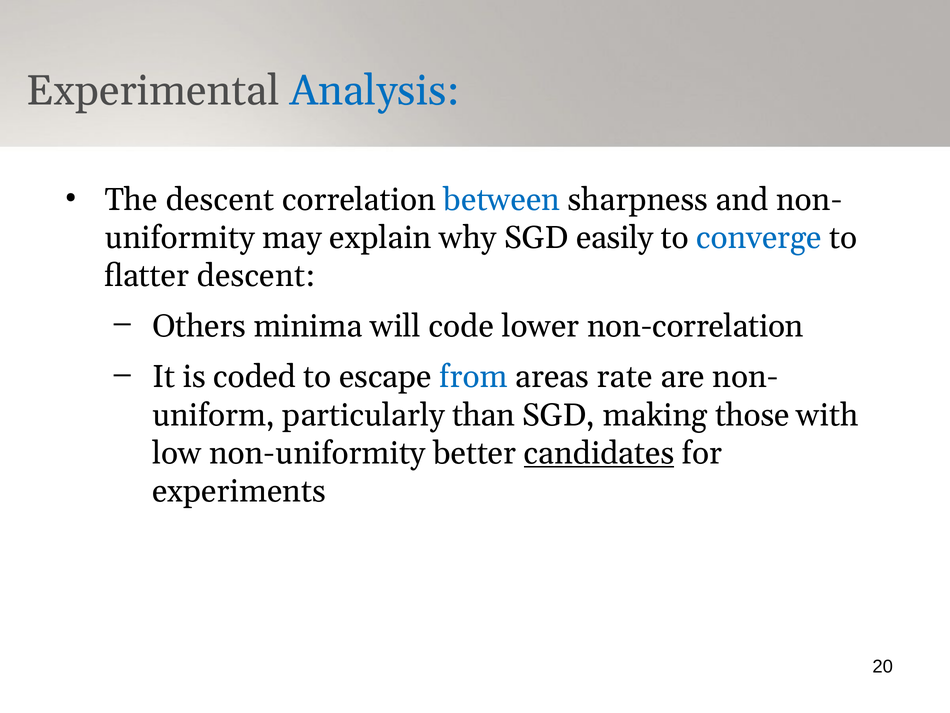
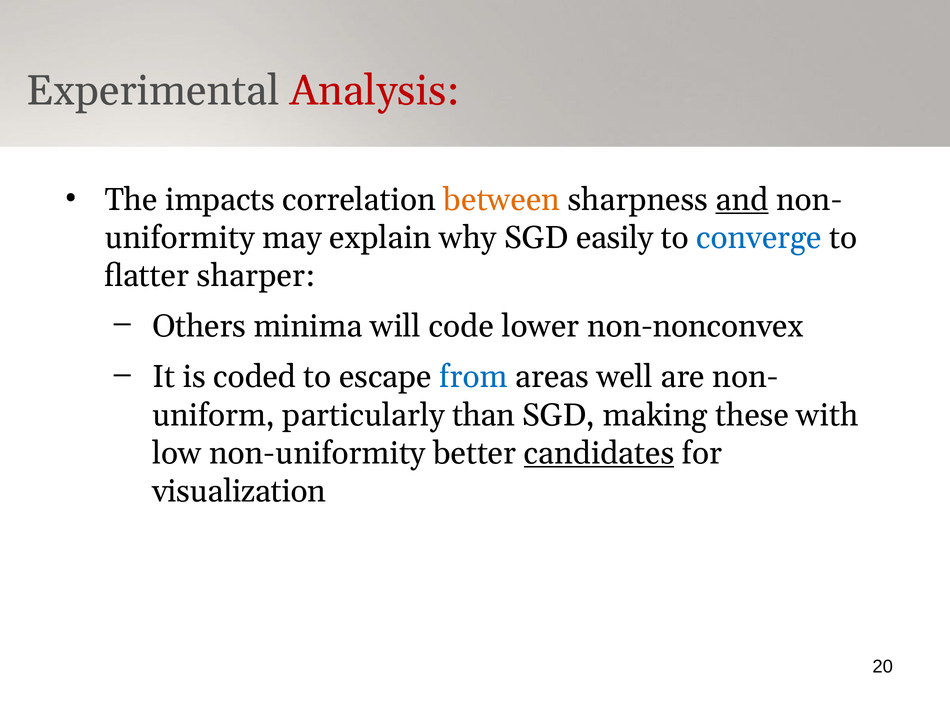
Analysis colour: blue -> red (375, 91)
The descent: descent -> impacts (220, 199)
between colour: blue -> orange (502, 199)
and underline: none -> present (742, 199)
flatter descent: descent -> sharper (256, 275)
non-correlation: non-correlation -> non-nonconvex (695, 326)
rate: rate -> well (625, 377)
those: those -> these (752, 415)
experiments: experiments -> visualization (239, 491)
